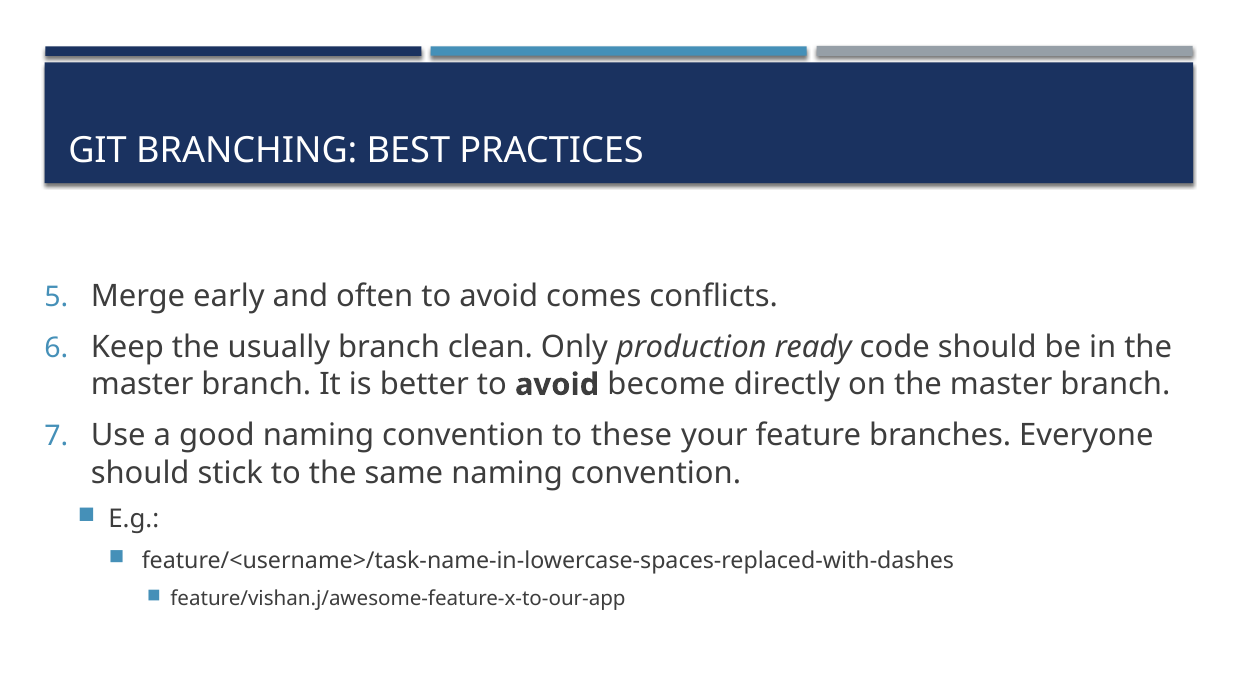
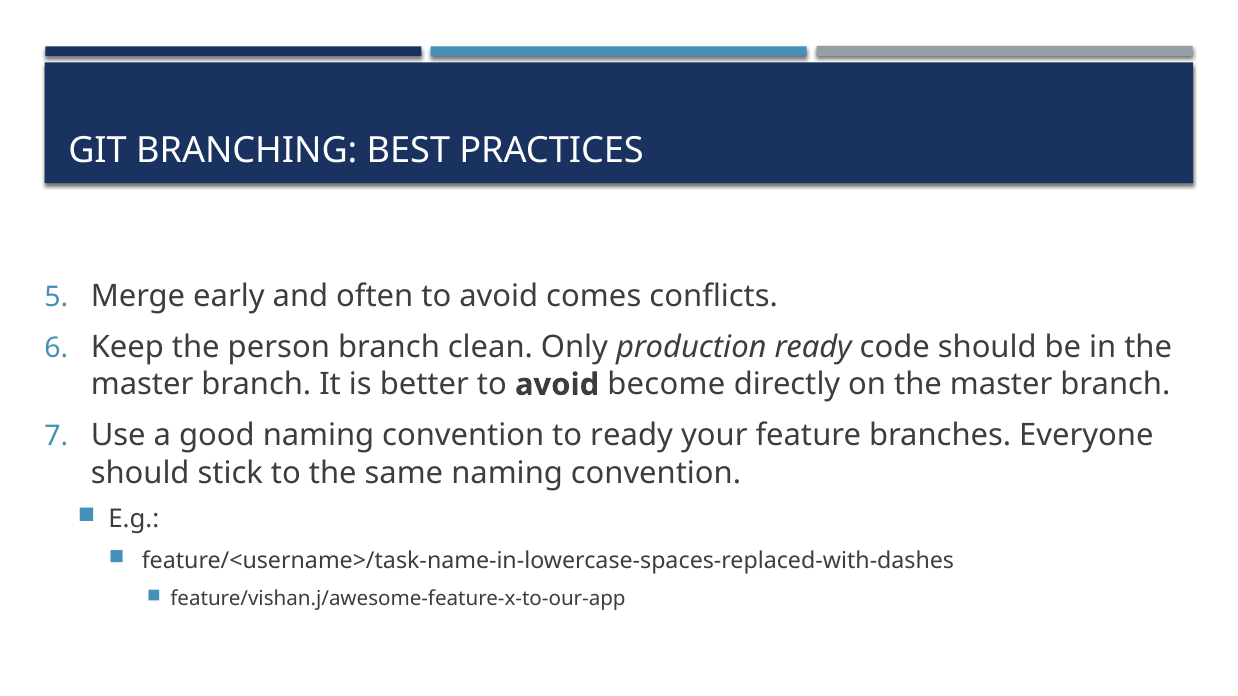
usually: usually -> person (279, 348)
to these: these -> ready (632, 436)
